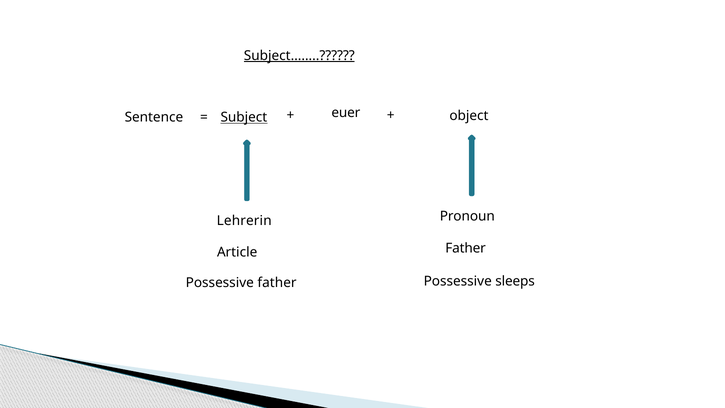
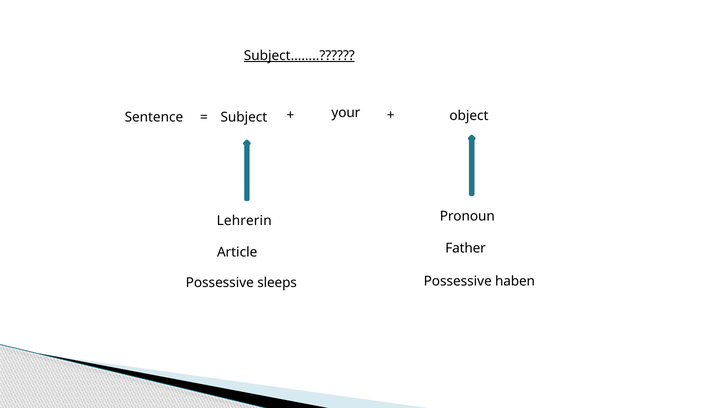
Subject underline: present -> none (244, 117)
euer: euer -> your (346, 113)
sleeps: sleeps -> haben (515, 281)
Possessive father: father -> sleeps (277, 282)
